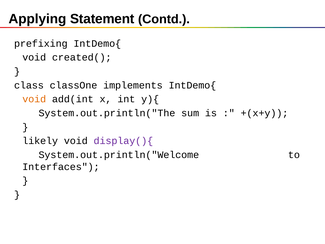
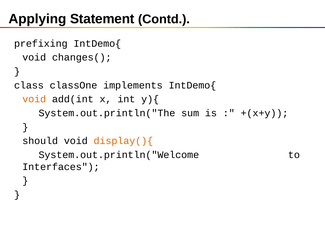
created(: created( -> changes( (82, 57)
likely: likely -> should (40, 141)
display(){ colour: purple -> orange (123, 141)
